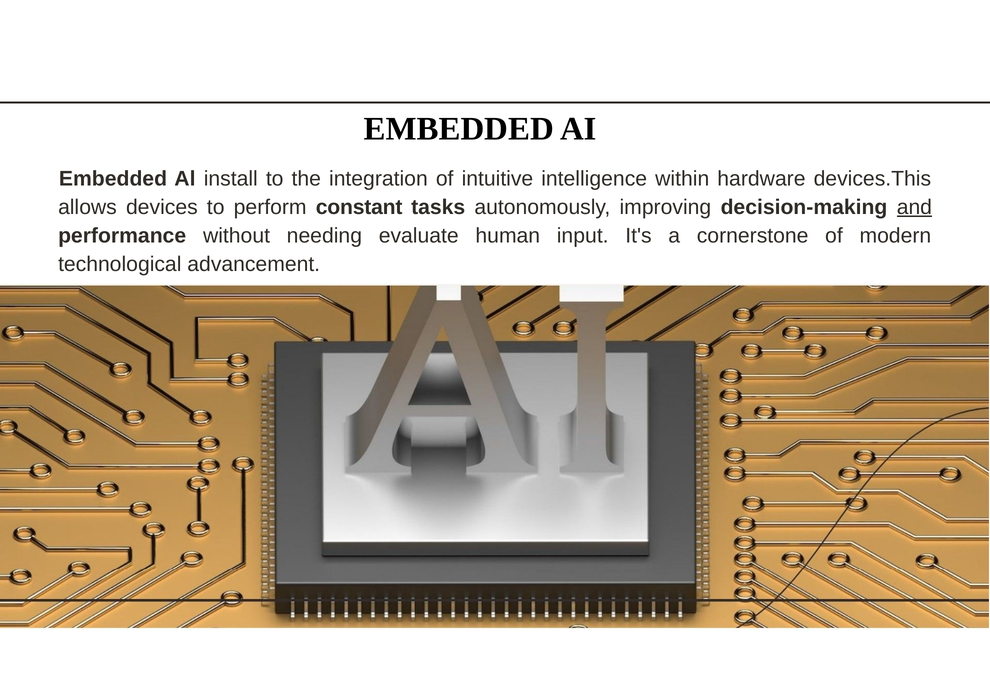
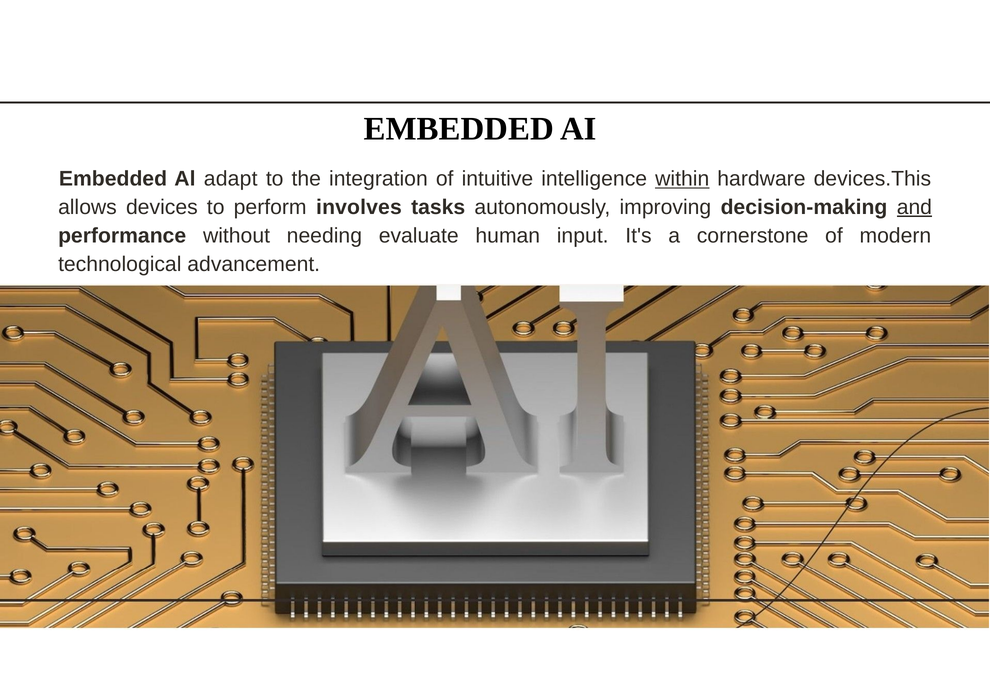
install: install -> adapt (231, 179)
within underline: none -> present (682, 179)
constant: constant -> involves (359, 207)
